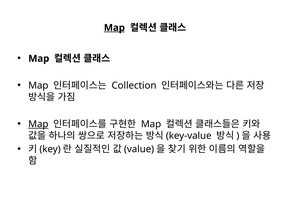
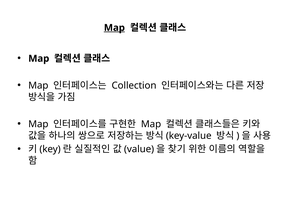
Map underline: present -> none (38, 124)
